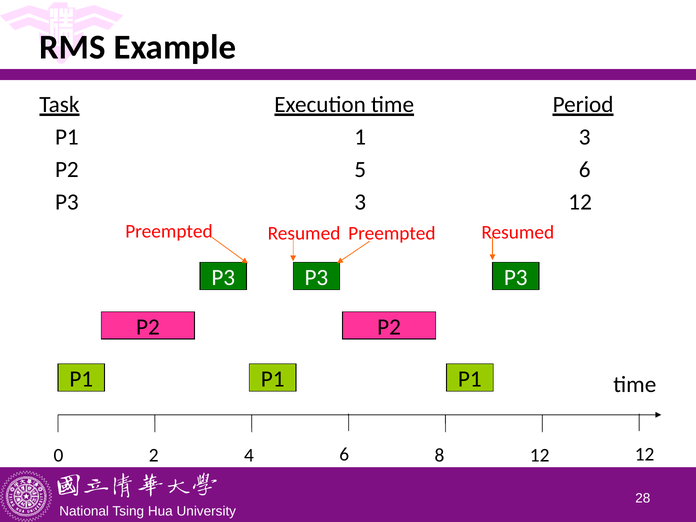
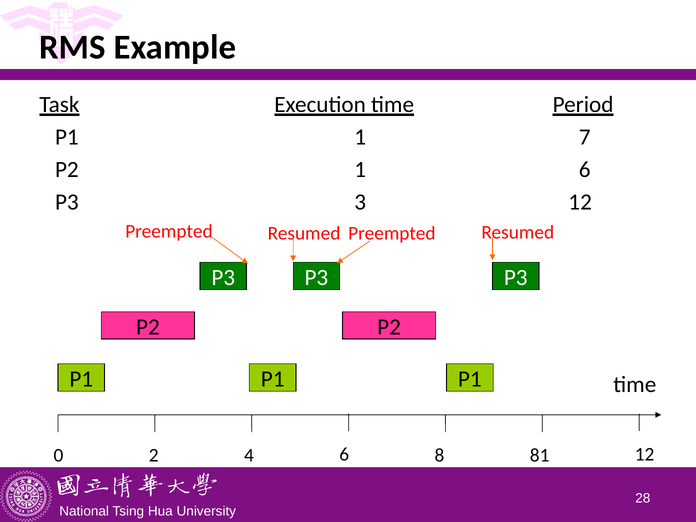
1 3: 3 -> 7 (585, 137)
P2 5: 5 -> 1 (360, 170)
8 12: 12 -> 81 (540, 455)
